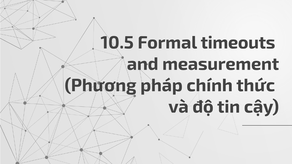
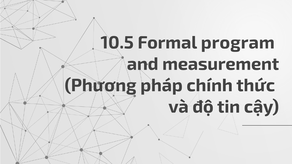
timeouts: timeouts -> program (238, 43)
